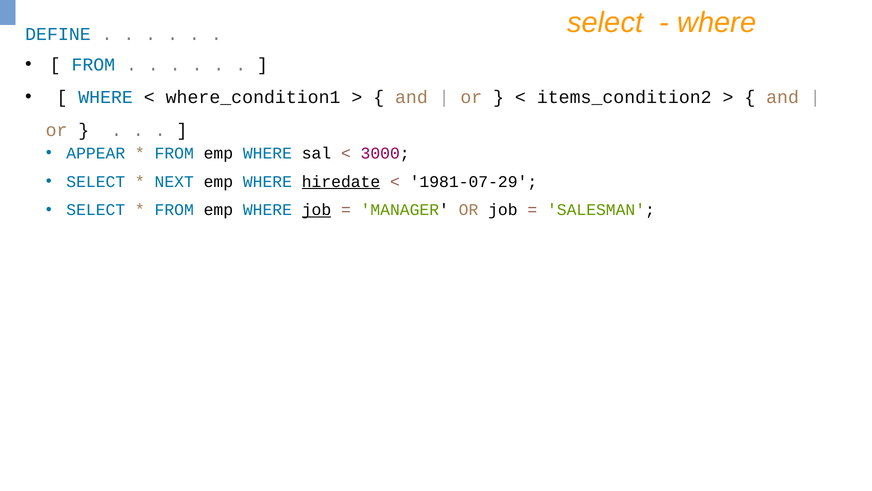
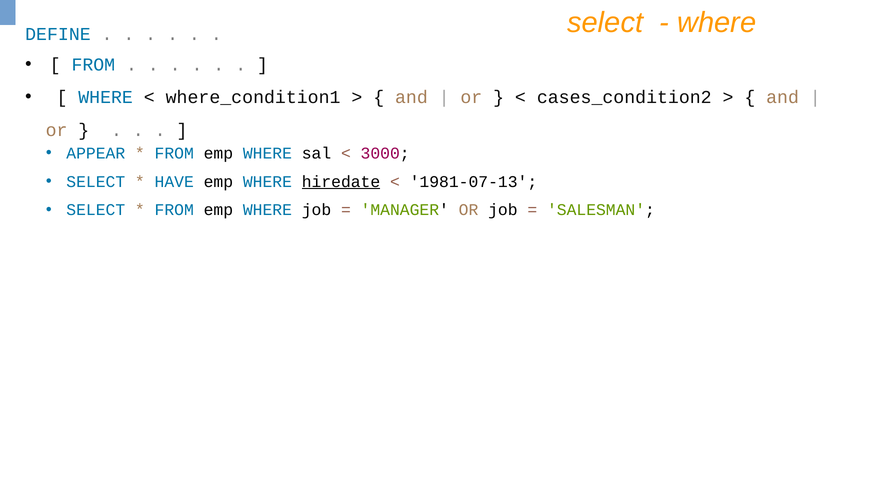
items_condition2: items_condition2 -> cases_condition2 (624, 97)
NEXT: NEXT -> HAVE (174, 182)
1981-07-29: 1981-07-29 -> 1981-07-13 (473, 182)
job underline: present -> none (316, 210)
